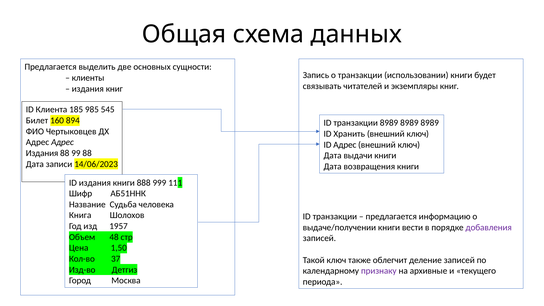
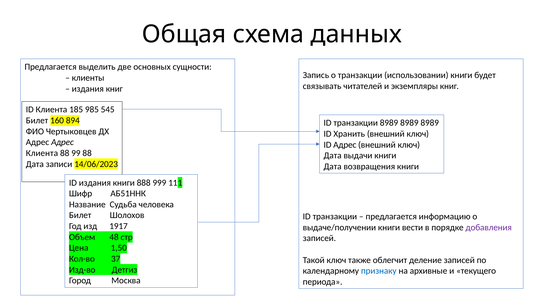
Издания: Издания -> Клиента (42, 153)
Книга: Книга -> Билет (80, 215)
1957: 1957 -> 1917 (119, 226)
признаку colour: purple -> blue (379, 271)
